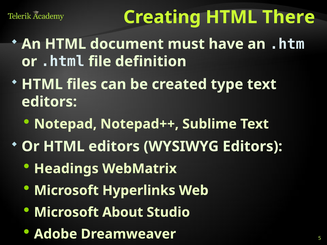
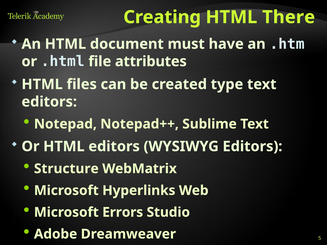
definition: definition -> attributes (151, 61)
Headings: Headings -> Structure (66, 169)
About: About -> Errors (123, 212)
